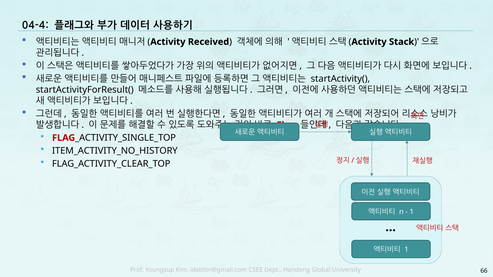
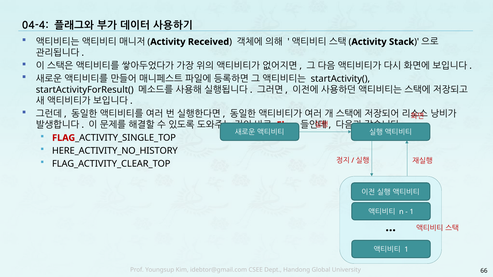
ITEM_ACTIVITY_NO_HISTORY: ITEM_ACTIVITY_NO_HISTORY -> HERE_ACTIVITY_NO_HISTORY (115, 151)
